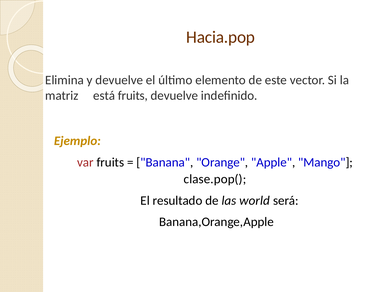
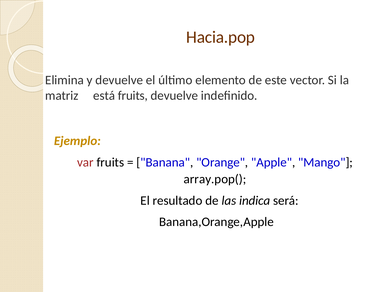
clase.pop(: clase.pop( -> array.pop( (215, 179)
world: world -> indica (255, 200)
